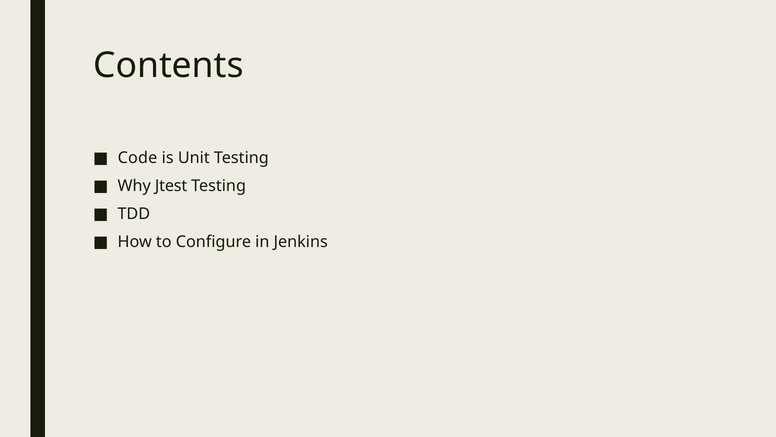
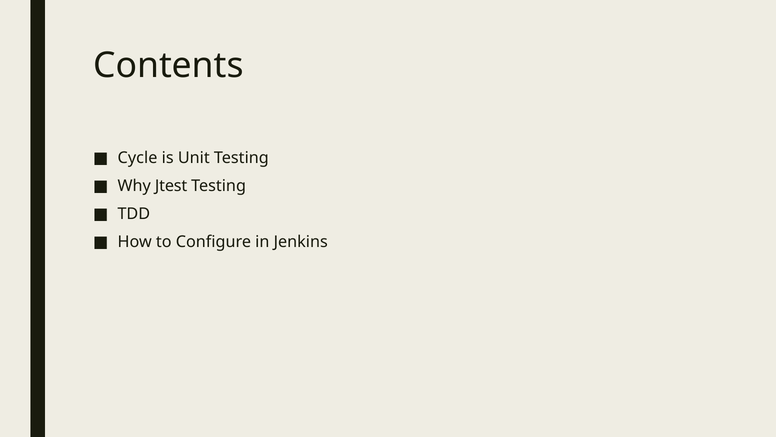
Code: Code -> Cycle (138, 158)
